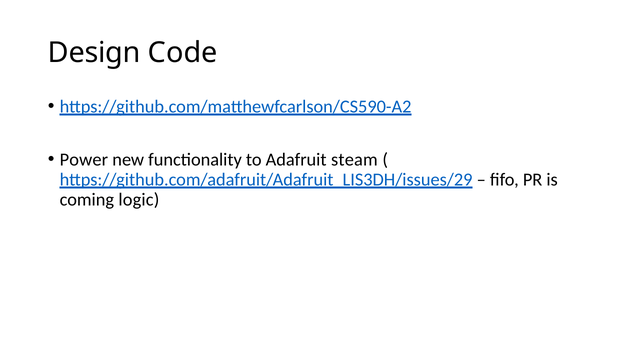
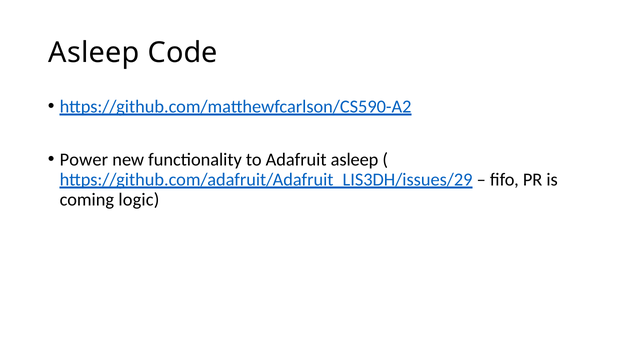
Design: Design -> Asleep (94, 53)
Adafruit steam: steam -> asleep (355, 159)
